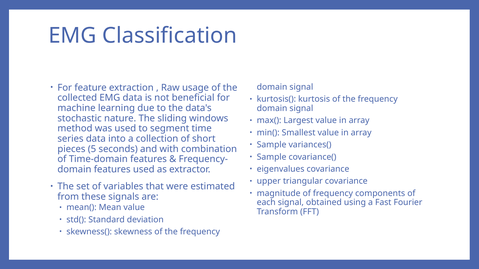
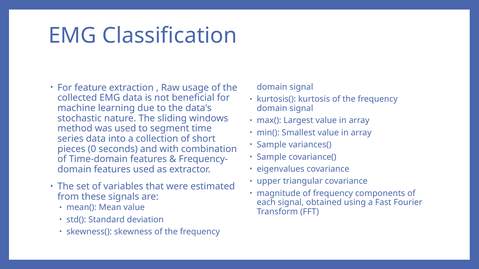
5: 5 -> 0 (92, 149)
